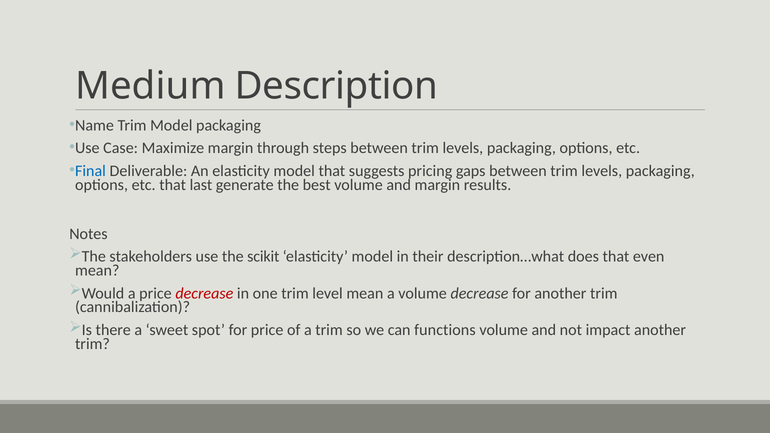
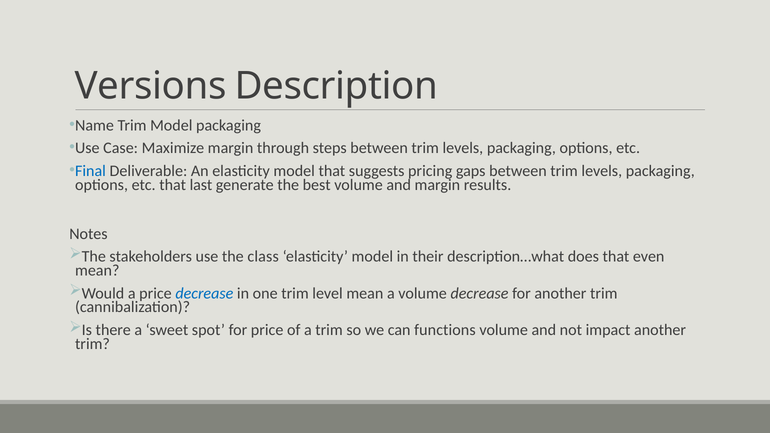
Medium: Medium -> Versions (151, 86)
scikit: scikit -> class (263, 257)
decrease colour: red -> blue (204, 293)
